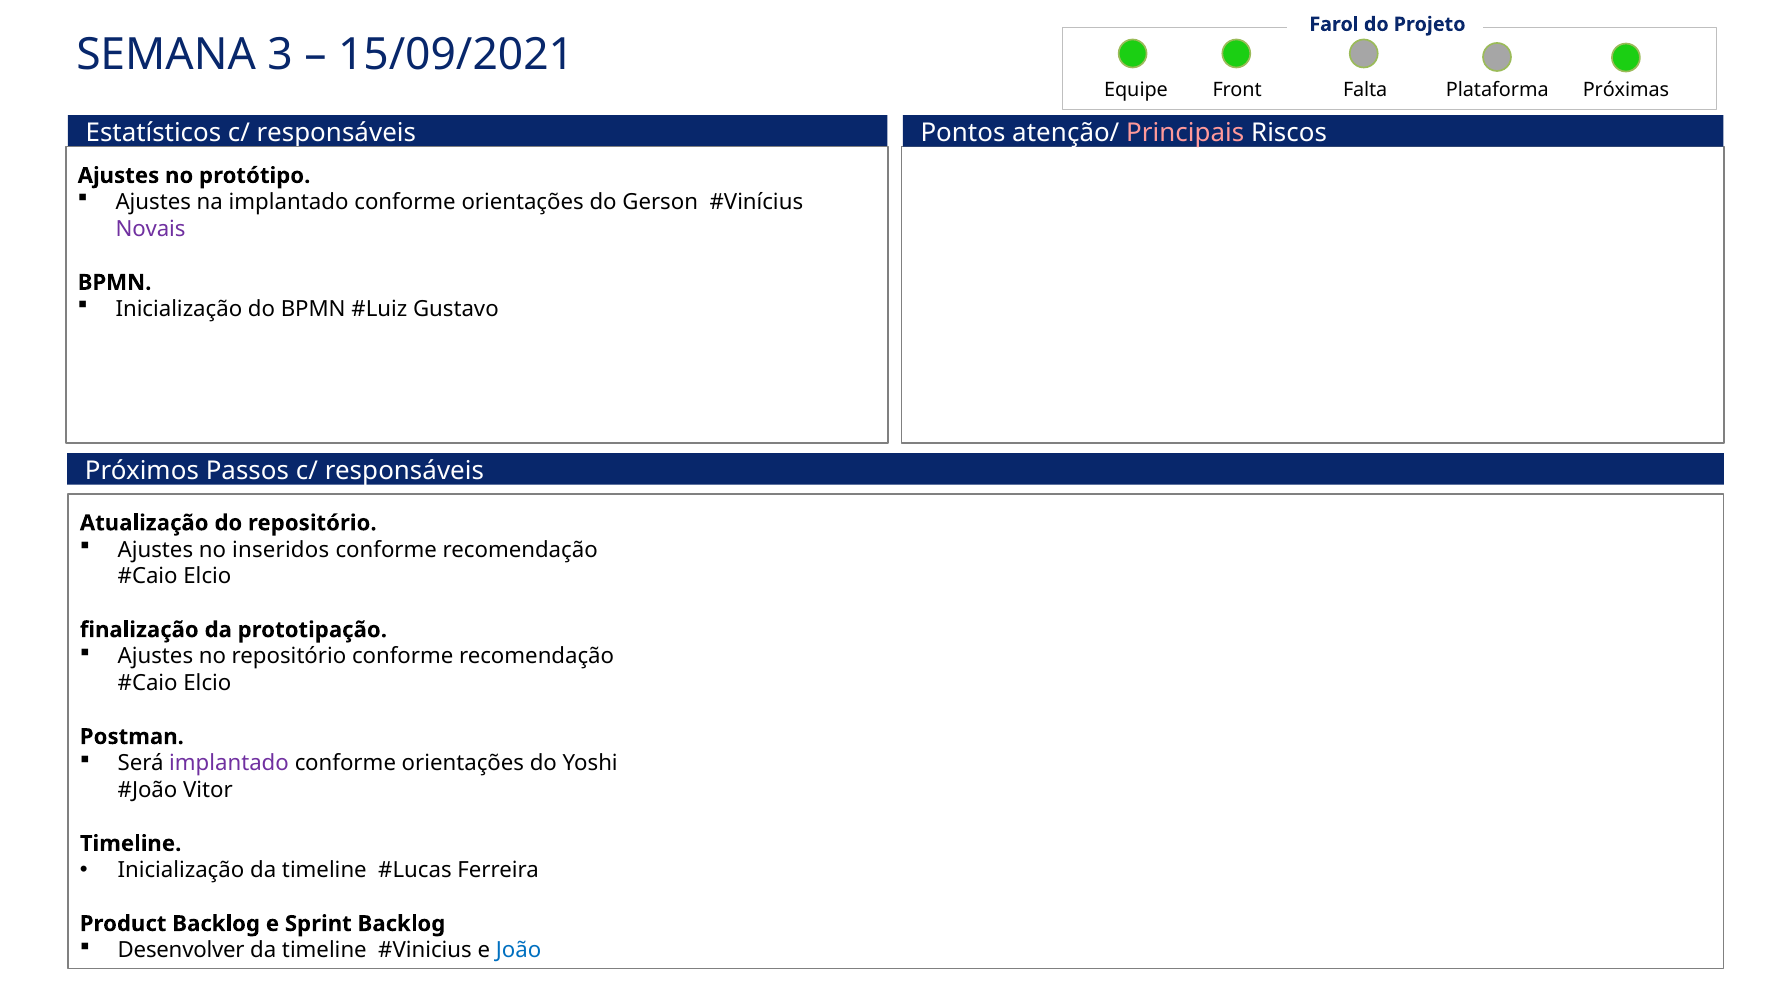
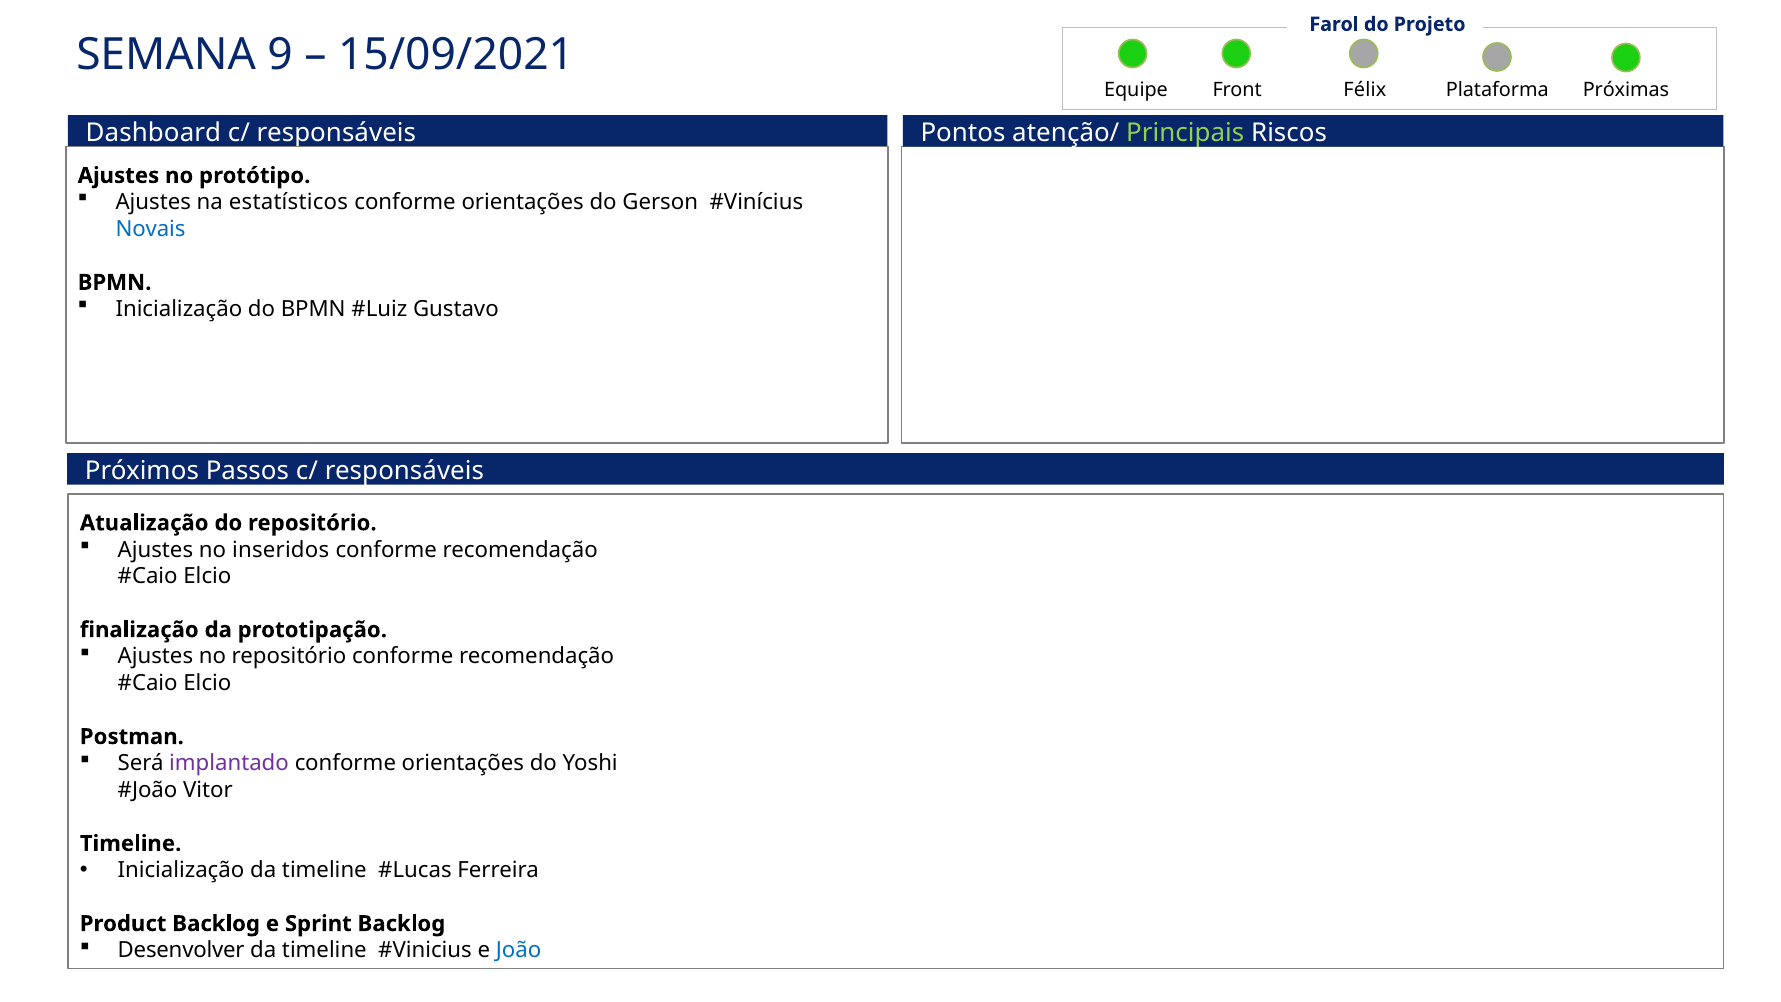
3: 3 -> 9 (280, 54)
Falta: Falta -> Félix (1365, 90)
Estatísticos: Estatísticos -> Dashboard (153, 133)
Principais colour: pink -> light green (1185, 133)
na implantado: implantado -> estatísticos (288, 202)
Novais colour: purple -> blue (151, 229)
